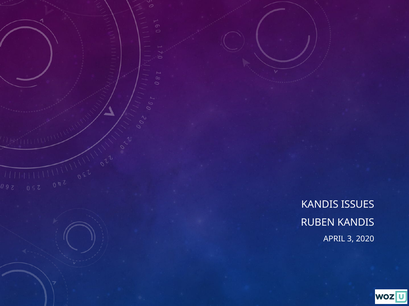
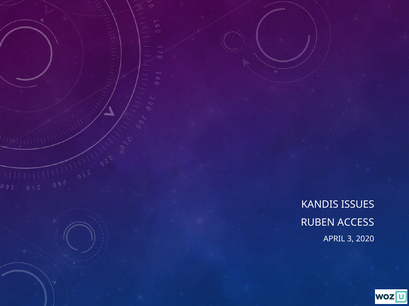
RUBEN KANDIS: KANDIS -> ACCESS (356, 223)
